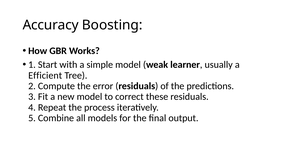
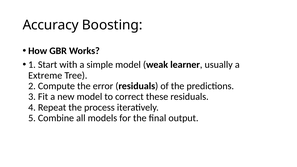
Efficient: Efficient -> Extreme (45, 75)
